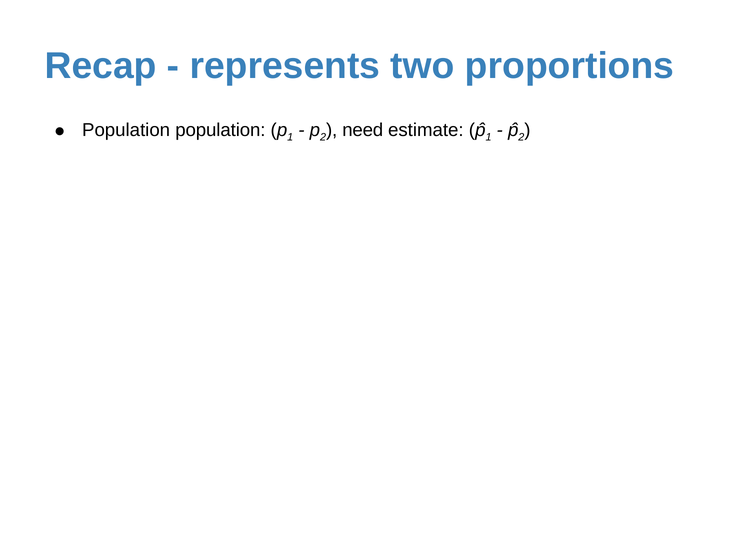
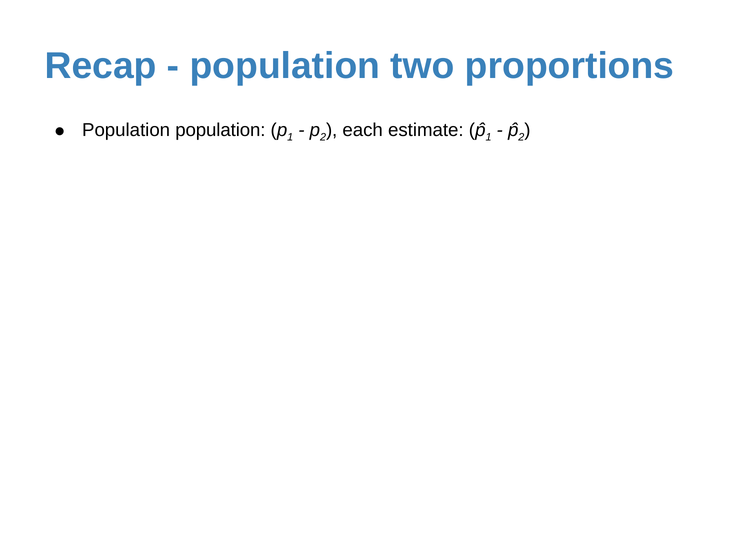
represents: represents -> population (285, 66)
need: need -> each (363, 130)
